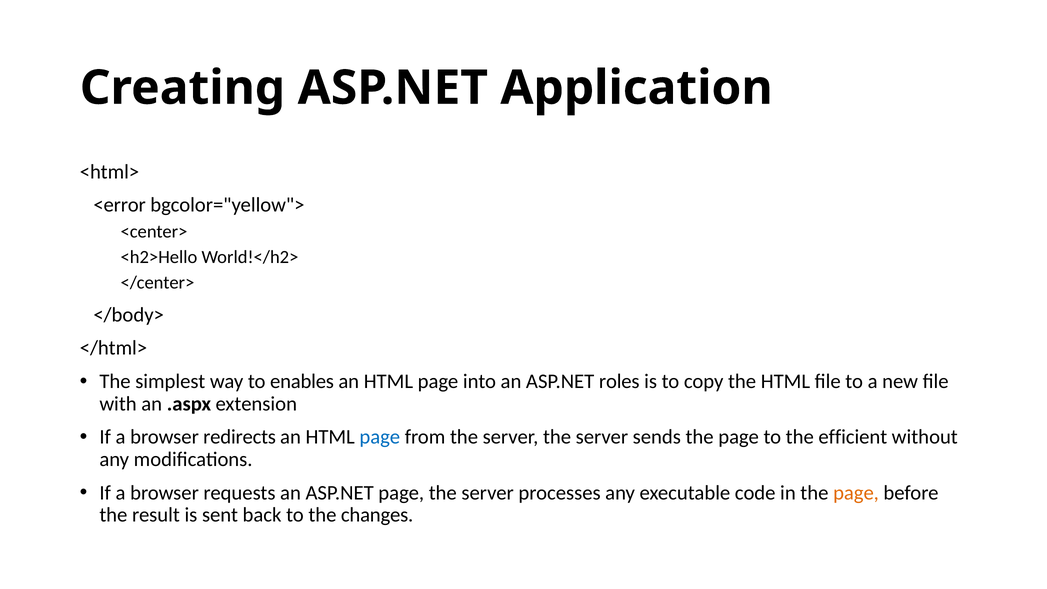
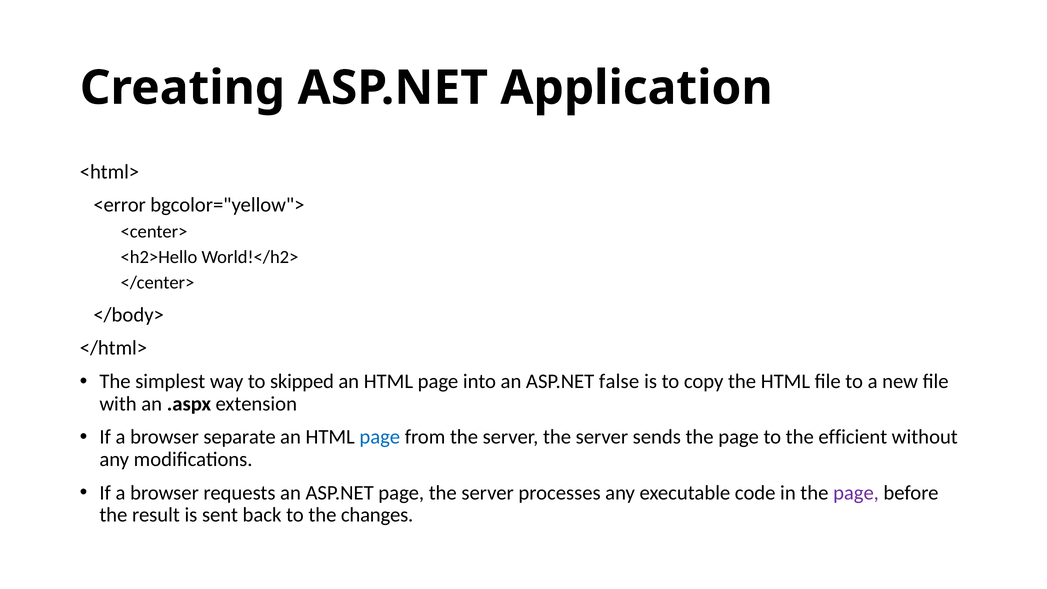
enables: enables -> skipped (302, 381)
roles: roles -> false (619, 381)
redirects: redirects -> separate (240, 437)
page colour: orange -> purple (856, 493)
